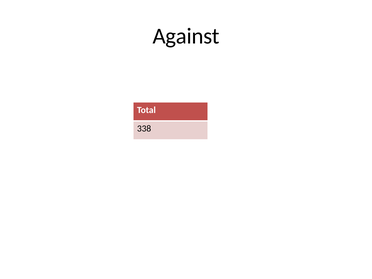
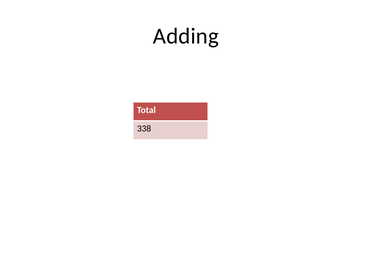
Against: Against -> Adding (186, 36)
